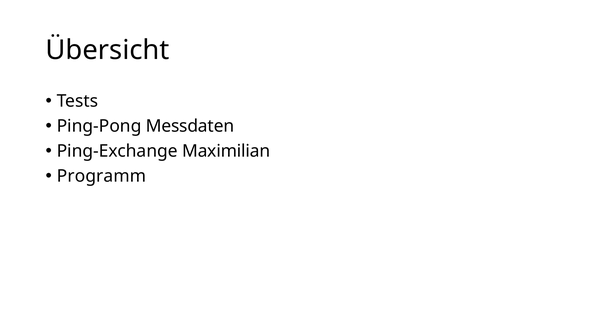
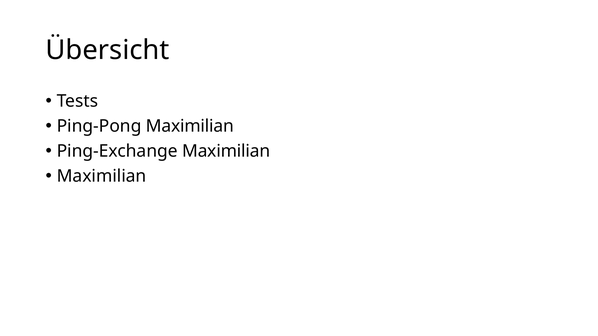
Ping-Pong Messdaten: Messdaten -> Maximilian (190, 126)
Programm: Programm -> Maximilian (102, 176)
